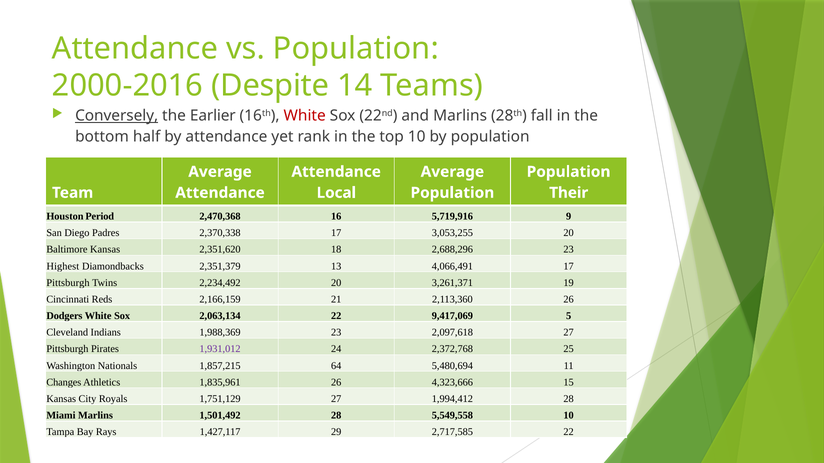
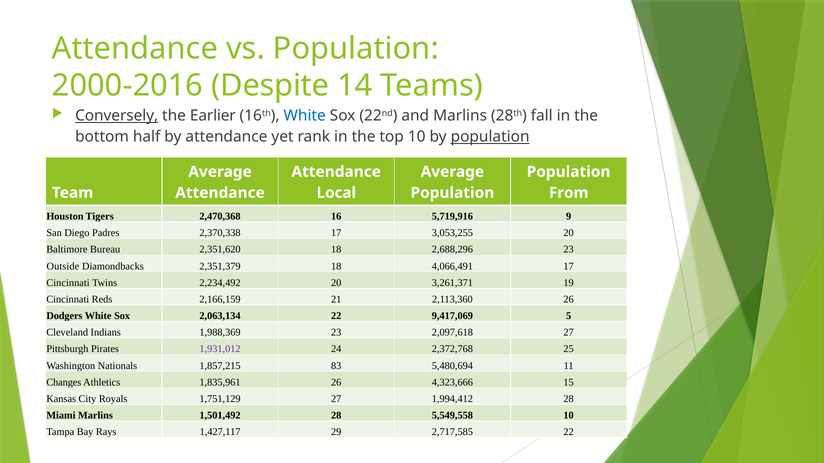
White colour: red -> blue (305, 116)
population underline: none -> present (490, 137)
Their: Their -> From (569, 193)
Period: Period -> Tigers (100, 217)
Baltimore Kansas: Kansas -> Bureau (105, 250)
Highest: Highest -> Outside (63, 266)
2,351,379 13: 13 -> 18 (336, 266)
Pittsburgh: Pittsburgh -> Cincinnati (68, 283)
64: 64 -> 83 (336, 366)
